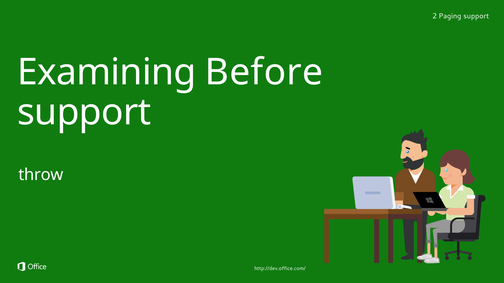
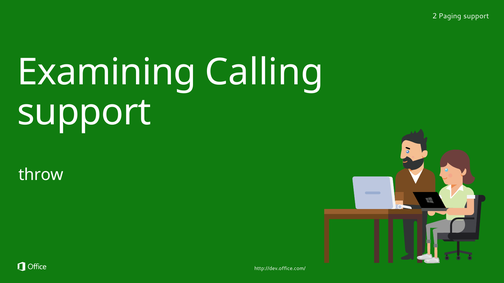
Before: Before -> Calling (264, 73)
